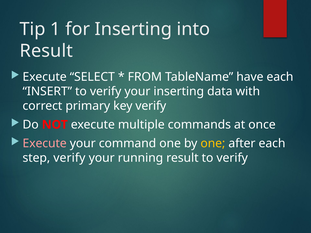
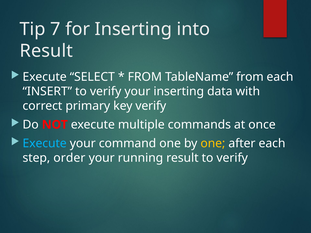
1: 1 -> 7 (55, 29)
TableName have: have -> from (250, 77)
Execute colour: pink -> light blue (45, 144)
step verify: verify -> order (69, 158)
